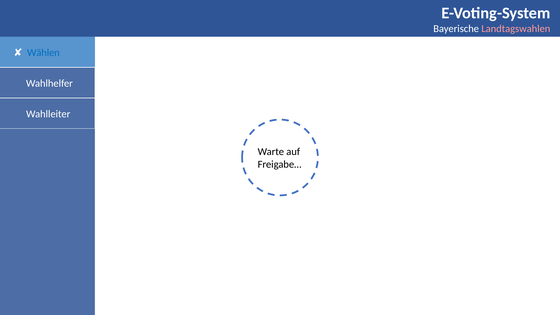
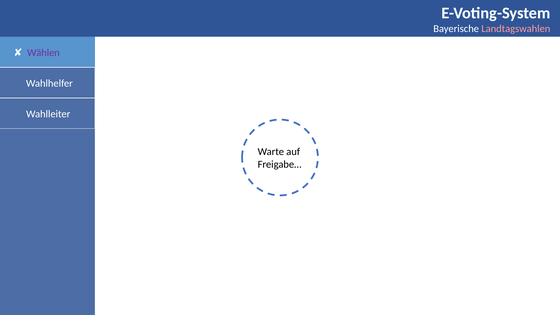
Wählen colour: blue -> purple (43, 53)
